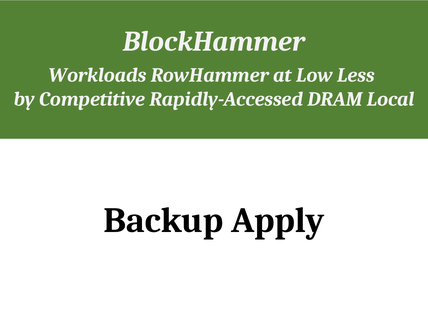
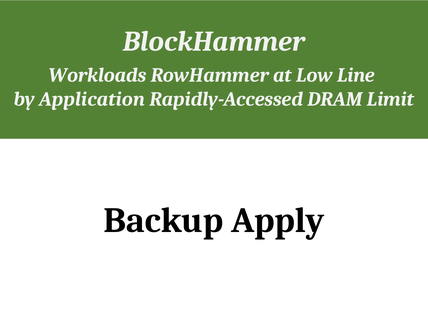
Less: Less -> Line (356, 75)
Competitive: Competitive -> Application (92, 99)
Local: Local -> Limit (390, 99)
